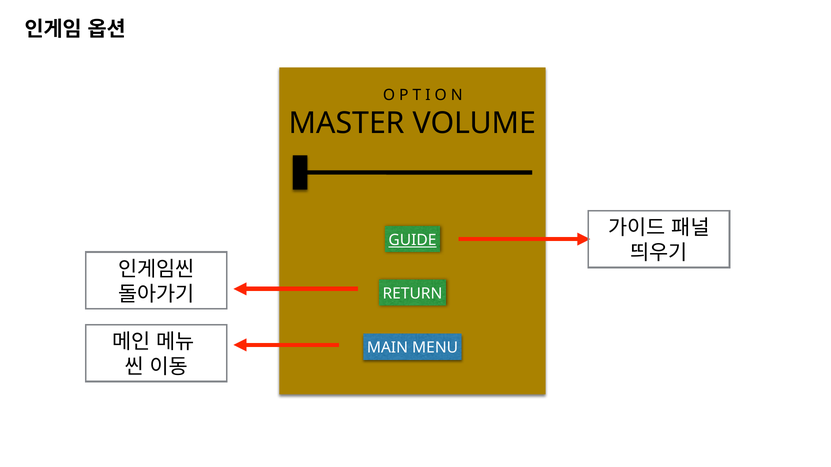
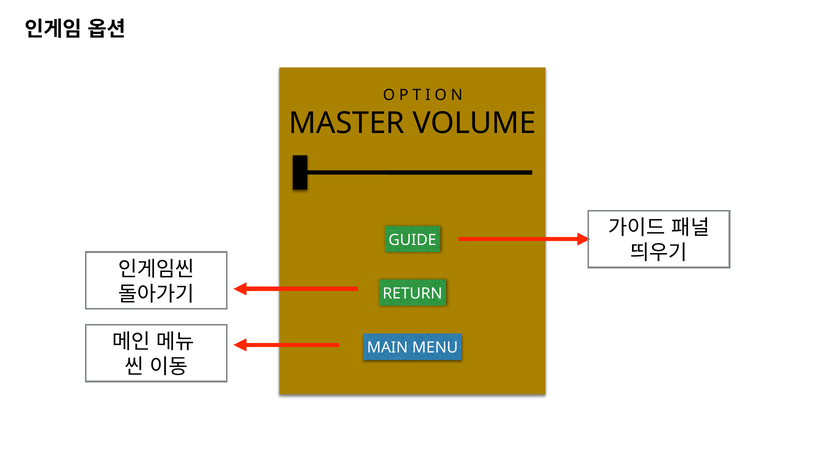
GUIDE underline: present -> none (412, 240)
